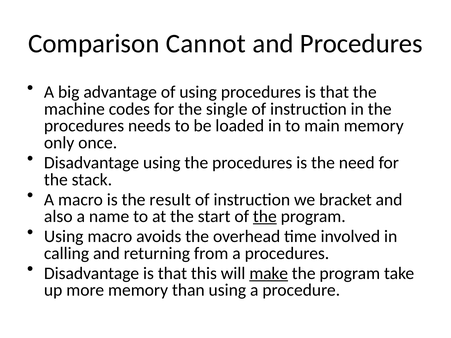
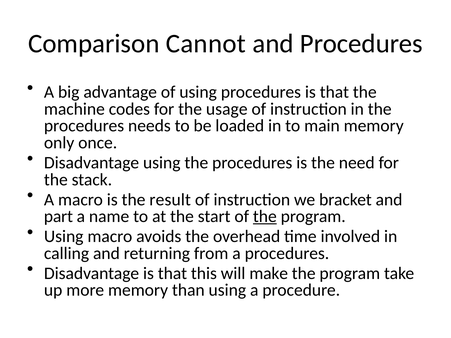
single: single -> usage (227, 109)
also: also -> part (58, 217)
make underline: present -> none (269, 274)
